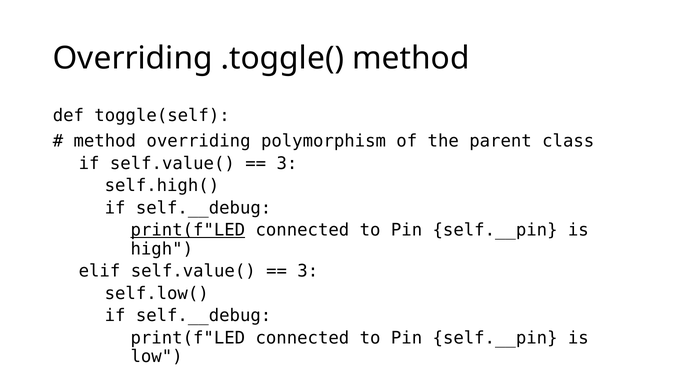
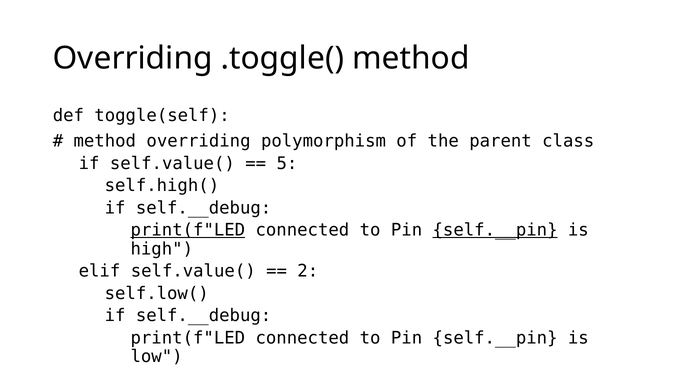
3: 3 -> 5 (287, 164)
self.__pin underline: none -> present (495, 230)
3: 3 -> 2 (308, 271)
